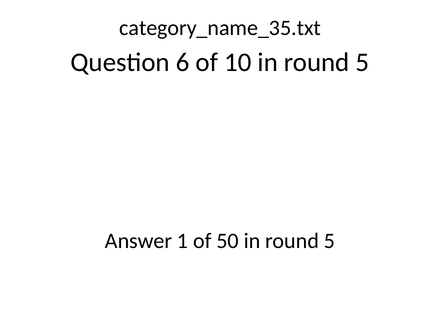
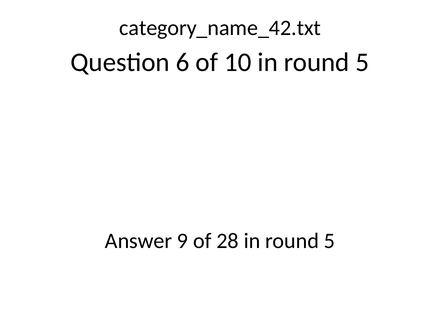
category_name_35.txt: category_name_35.txt -> category_name_42.txt (220, 28)
1: 1 -> 9 (183, 242)
50: 50 -> 28 (228, 242)
